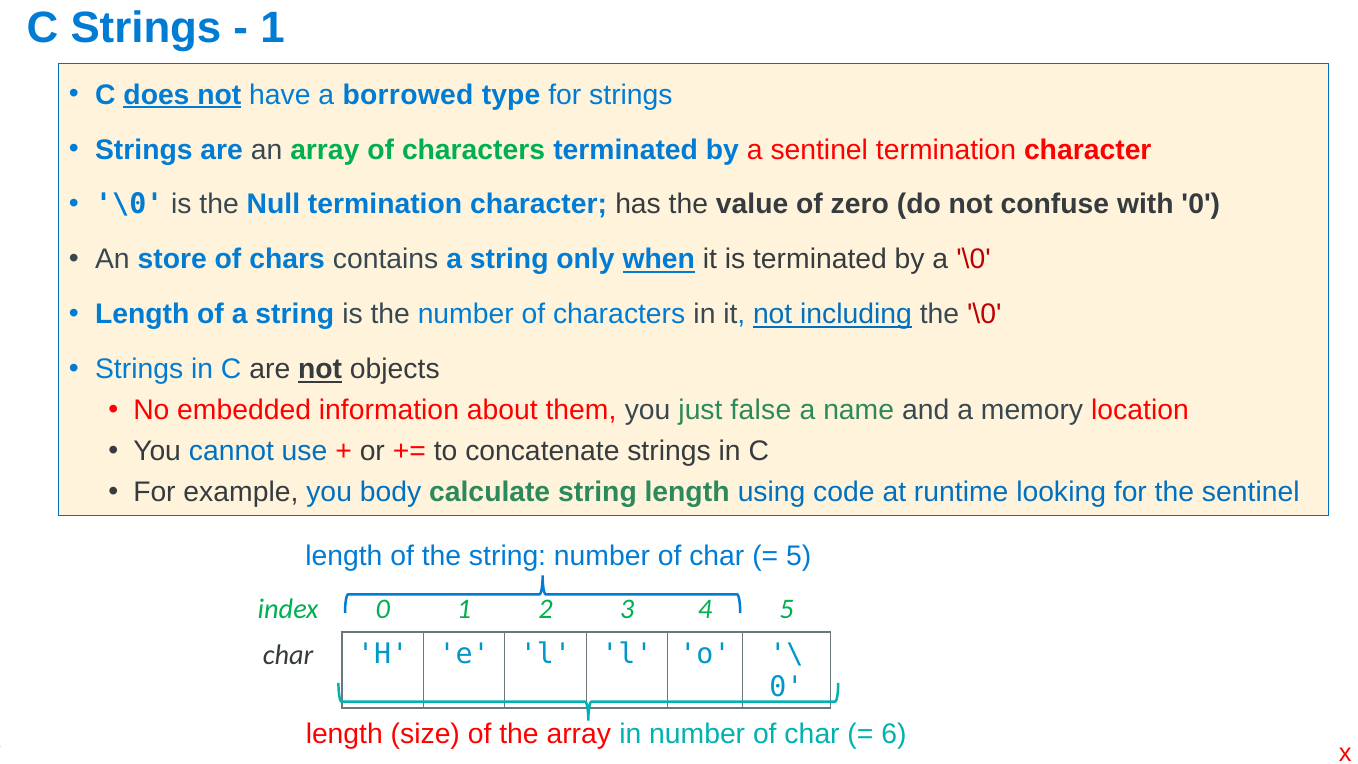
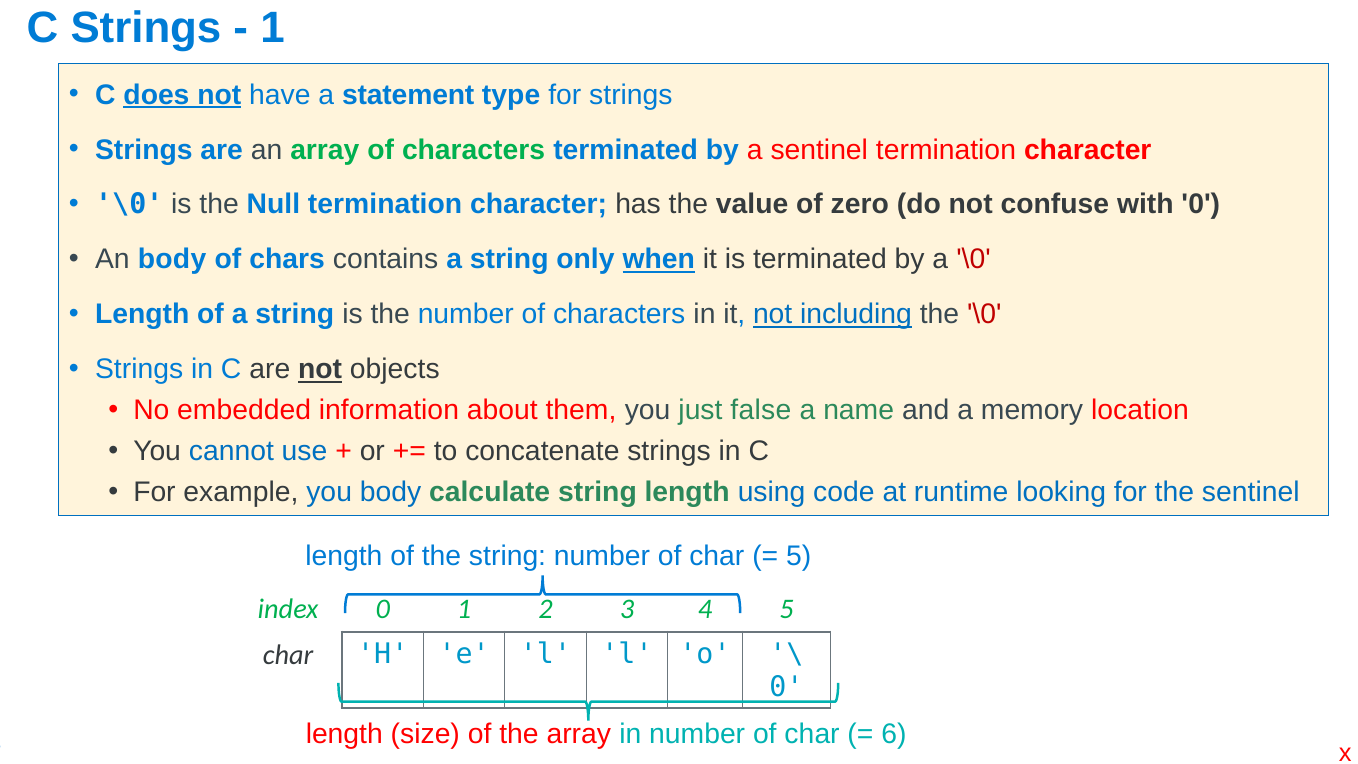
borrowed: borrowed -> statement (408, 95)
An store: store -> body (172, 259)
